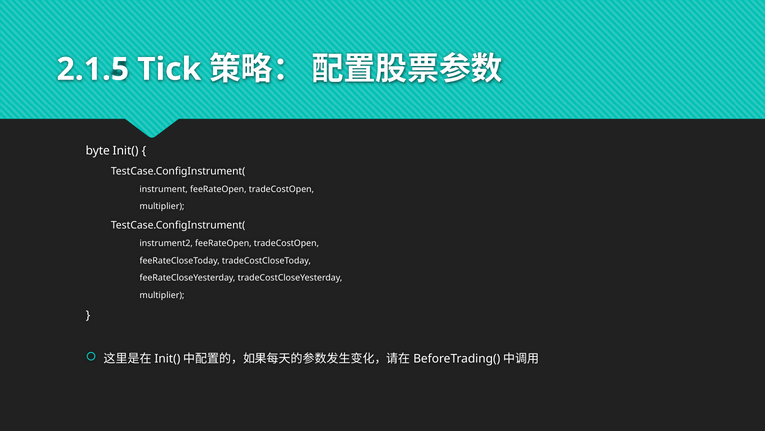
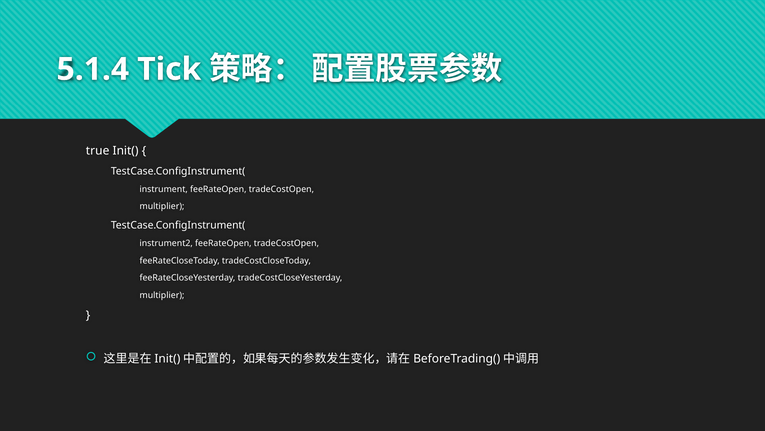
2.1.5: 2.1.5 -> 5.1.4 (93, 69)
byte: byte -> true (98, 151)
